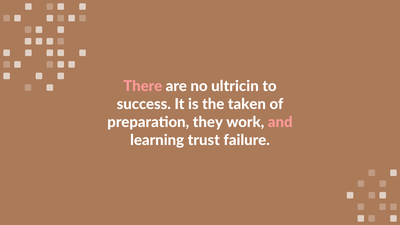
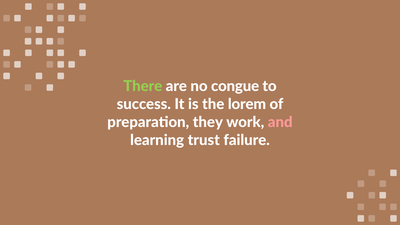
There colour: pink -> light green (143, 86)
ultricin: ultricin -> congue (235, 86)
taken: taken -> lorem (247, 104)
